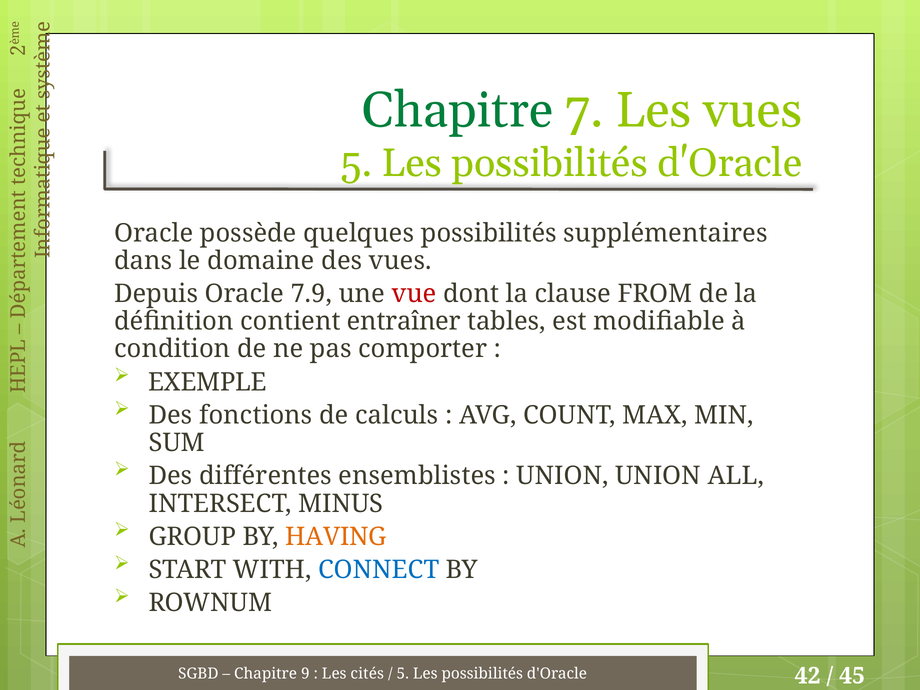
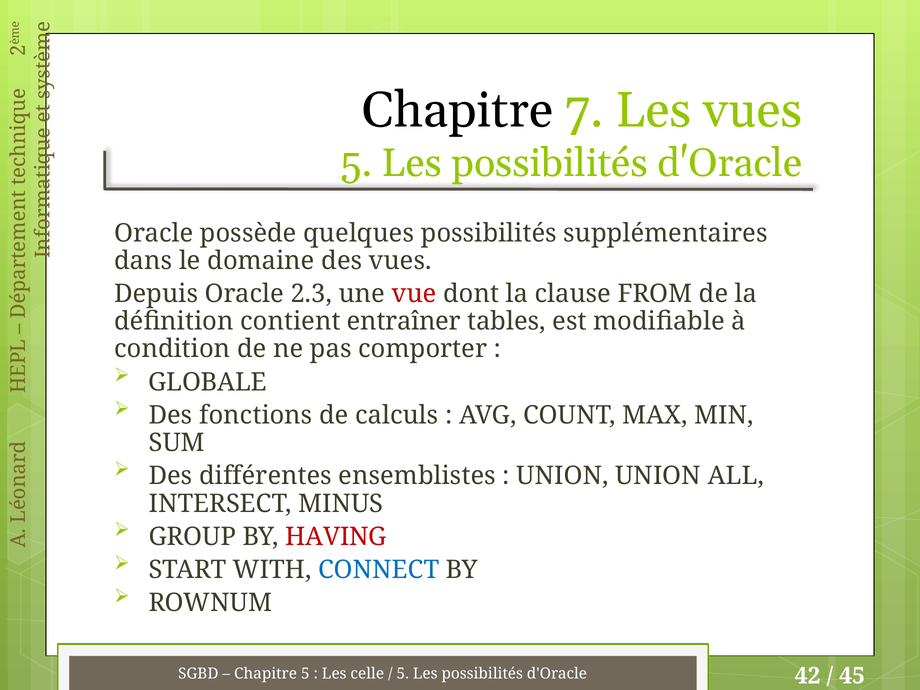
Chapitre colour: green -> black (458, 110)
7.9: 7.9 -> 2.3 (311, 294)
EXEMPLE: EXEMPLE -> GLOBALE (208, 382)
HAVING colour: orange -> red (336, 537)
Chapitre 9: 9 -> 5 (305, 674)
cités: cités -> celle (367, 674)
